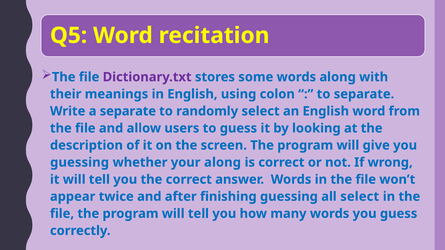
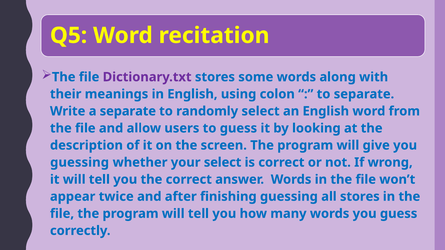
your along: along -> select (223, 163)
all select: select -> stores (360, 197)
